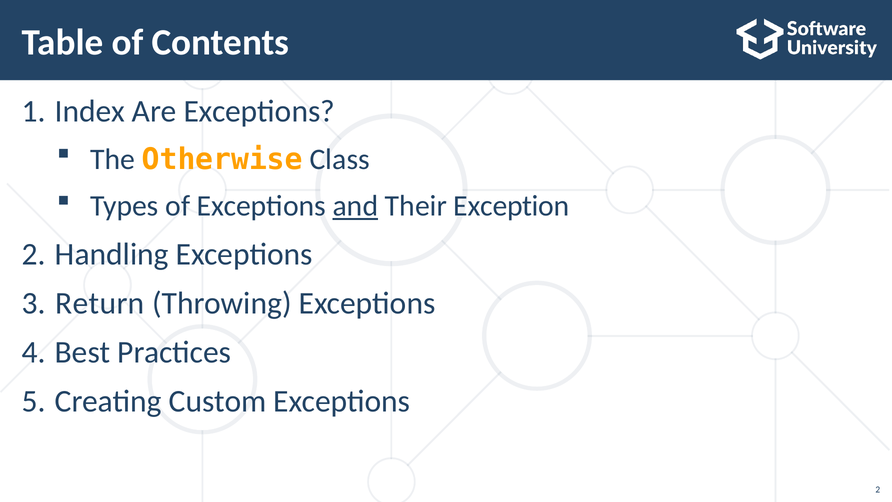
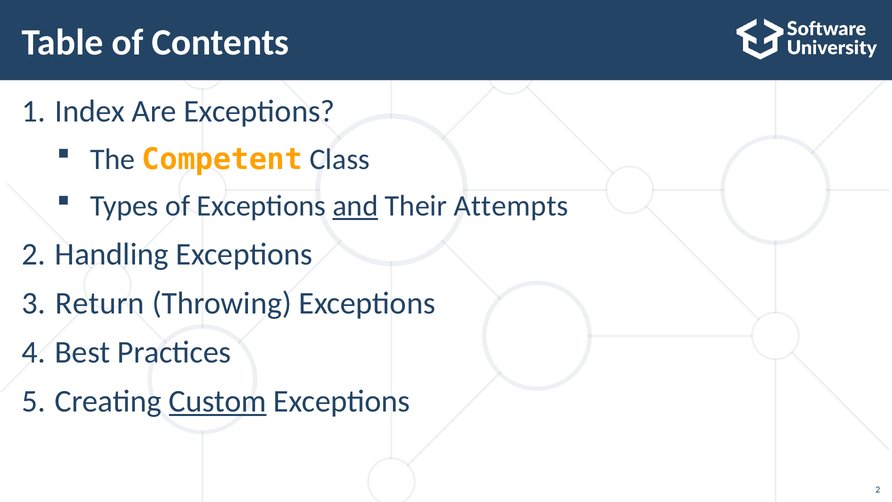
Otherwise: Otherwise -> Competent (222, 159)
Exception: Exception -> Attempts (511, 206)
Custom underline: none -> present (218, 401)
